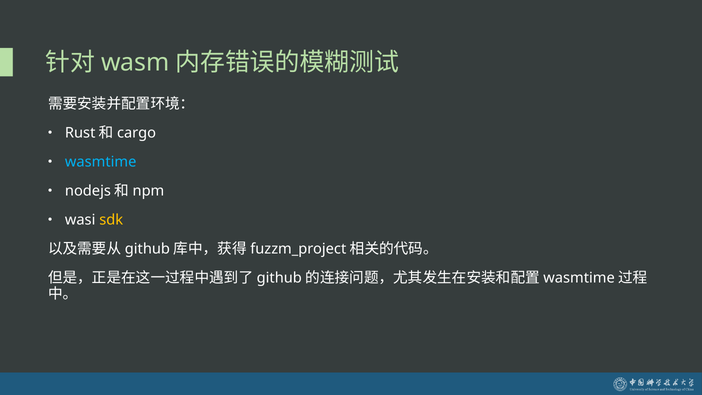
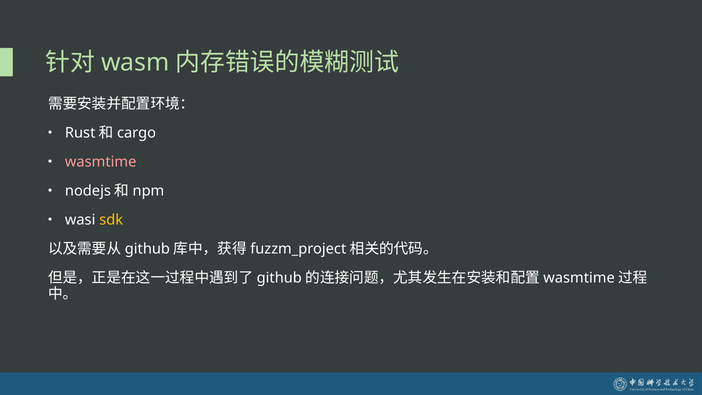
wasmtime colour: light blue -> pink (101, 162)
